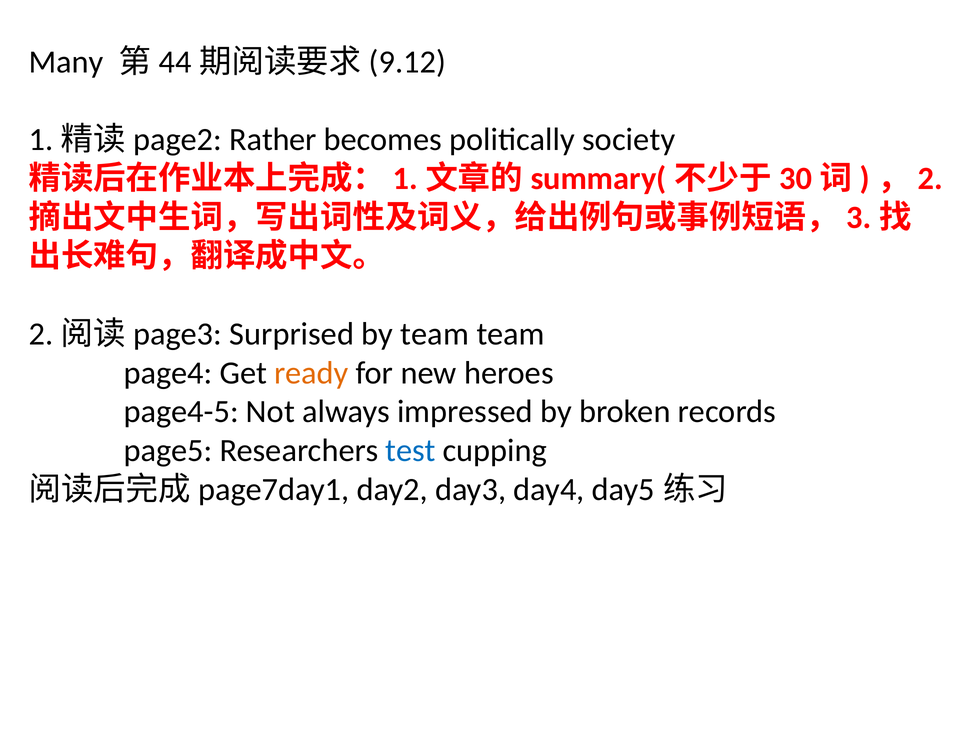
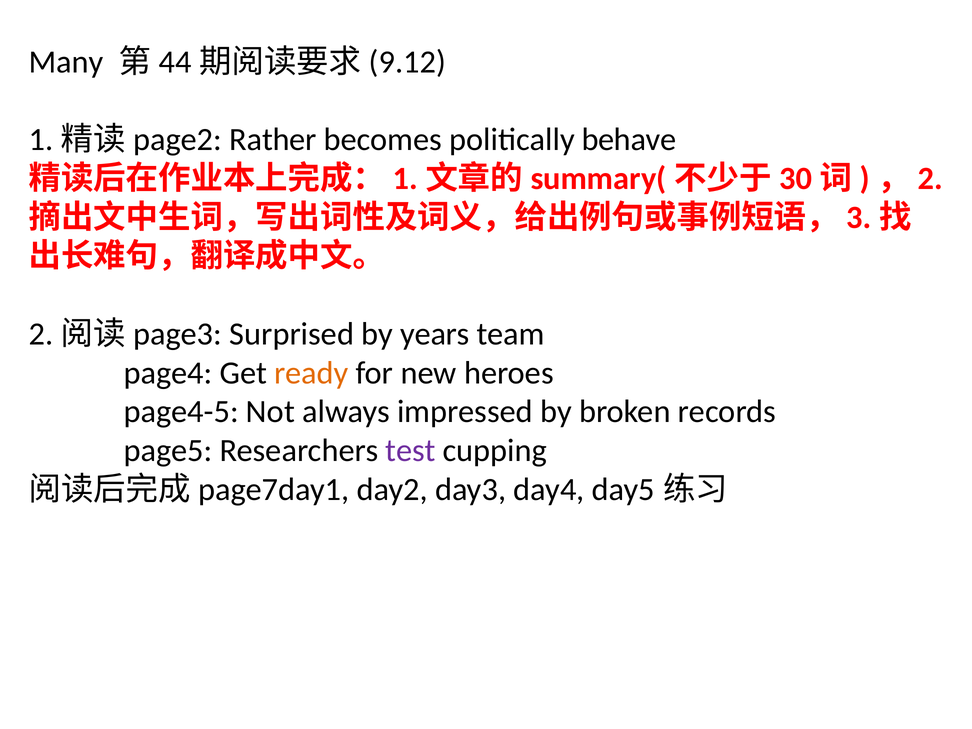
society: society -> behave (629, 140)
by team: team -> years (435, 334)
test colour: blue -> purple (410, 451)
